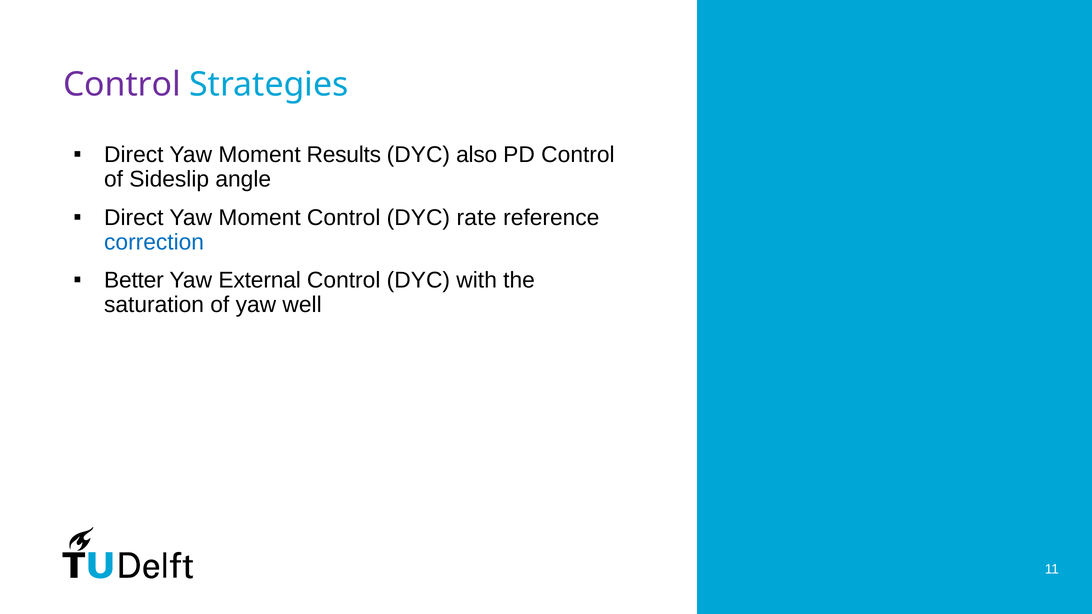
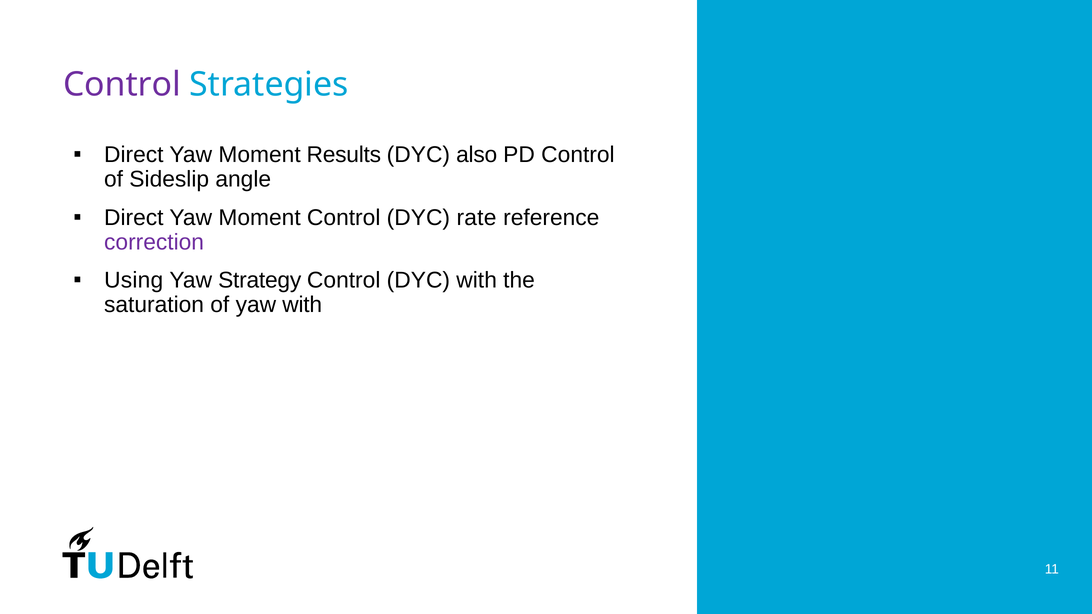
correction colour: blue -> purple (154, 242)
Better: Better -> Using (134, 280)
External: External -> Strategy (260, 280)
yaw well: well -> with (302, 305)
